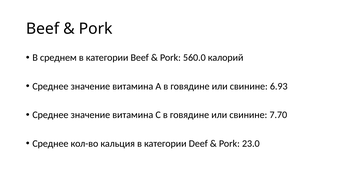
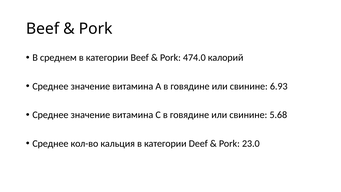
560.0: 560.0 -> 474.0 (194, 58)
7.70: 7.70 -> 5.68 (278, 115)
